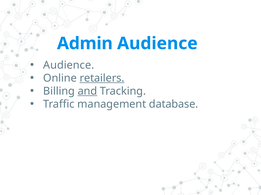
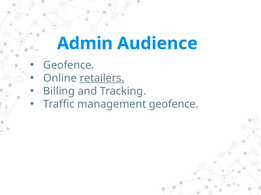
Audience: Audience -> Geofence (69, 65)
and underline: present -> none (87, 91)
management database: database -> geofence (174, 104)
